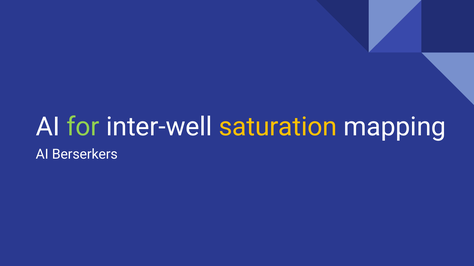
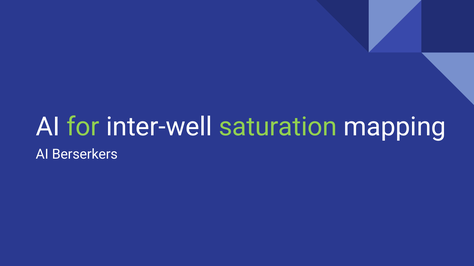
saturation colour: yellow -> light green (278, 127)
